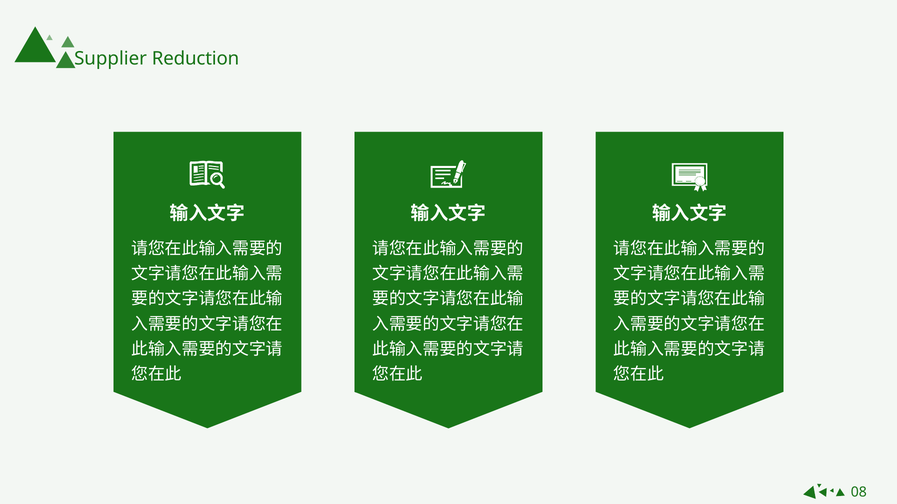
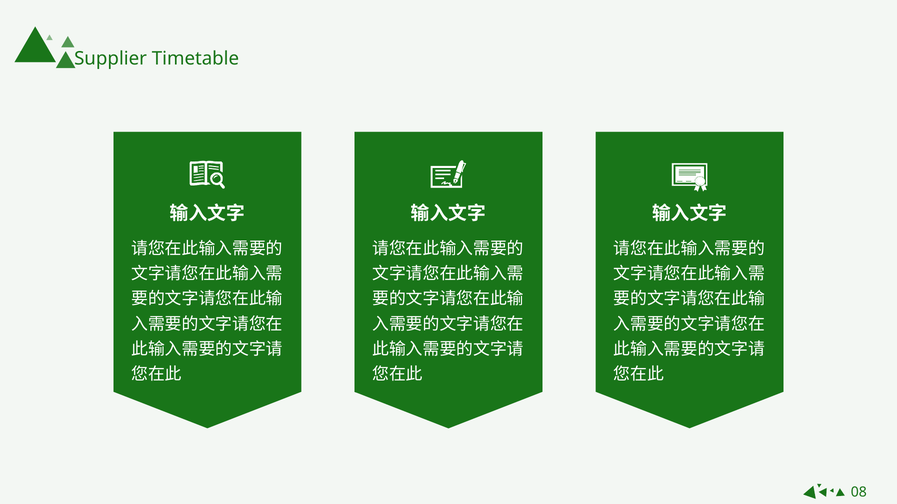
Reduction: Reduction -> Timetable (195, 58)
